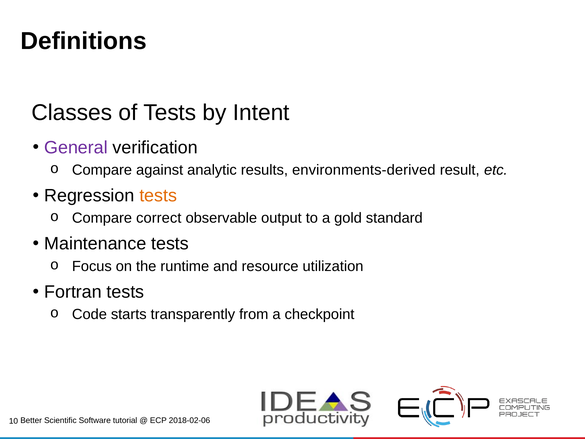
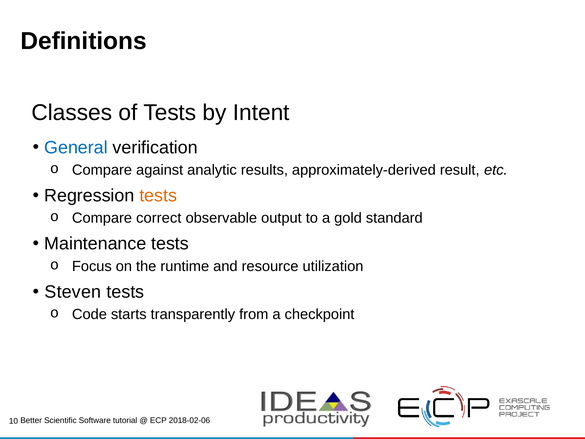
General colour: purple -> blue (76, 147)
environments-derived: environments-derived -> approximately-derived (364, 170)
Fortran: Fortran -> Steven (73, 292)
